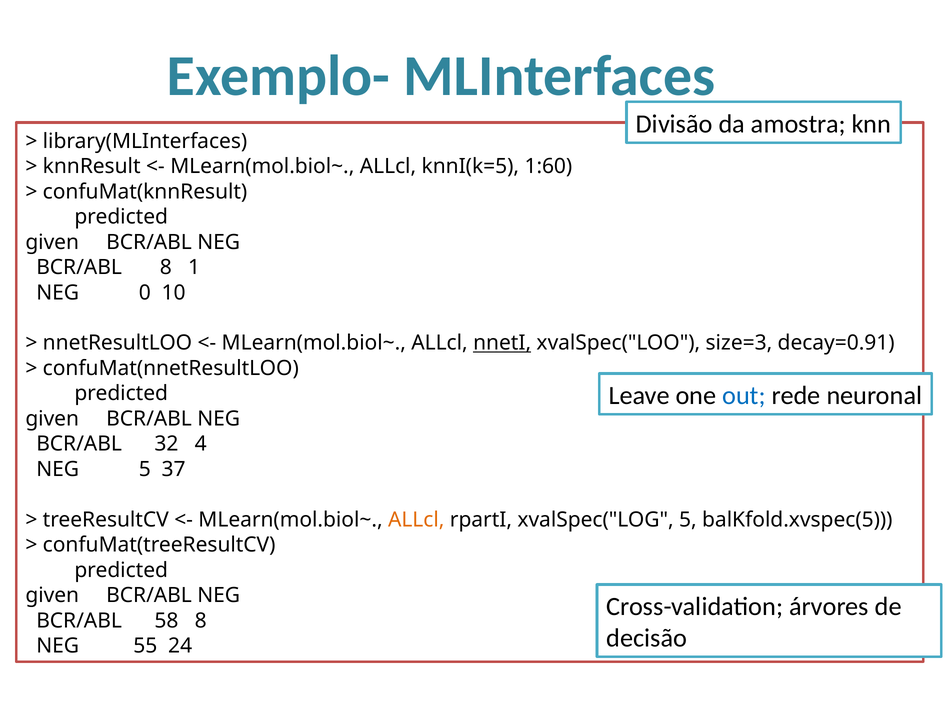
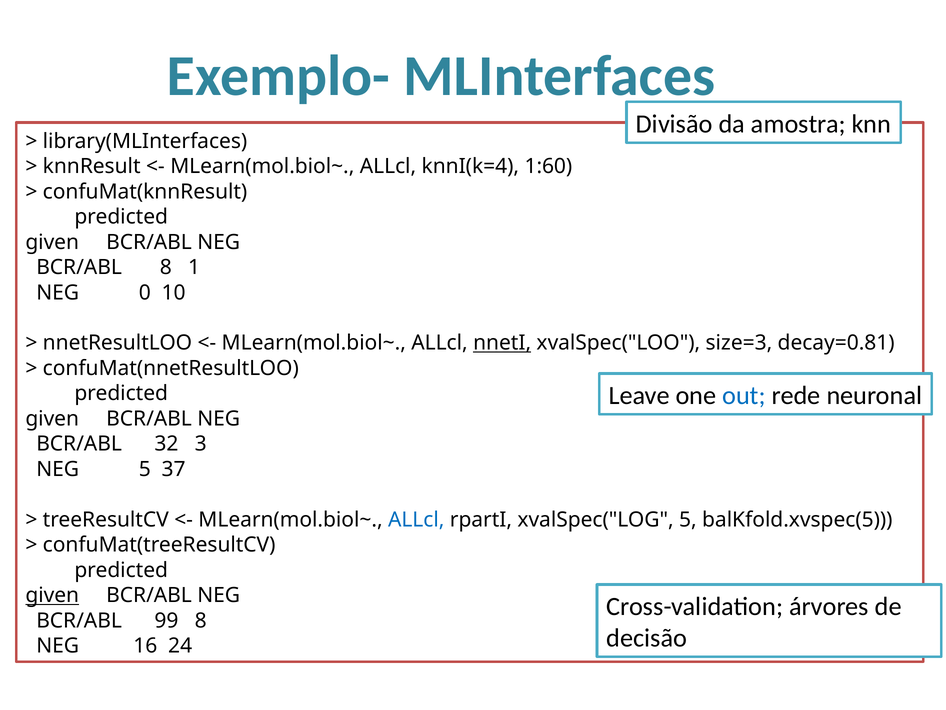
knnI(k=5: knnI(k=5 -> knnI(k=4 (470, 166)
decay=0.91: decay=0.91 -> decay=0.81 (836, 343)
4: 4 -> 3 (201, 444)
ALLcl colour: orange -> blue (416, 519)
given underline: none -> present (52, 595)
58: 58 -> 99 (166, 620)
55: 55 -> 16 (145, 645)
